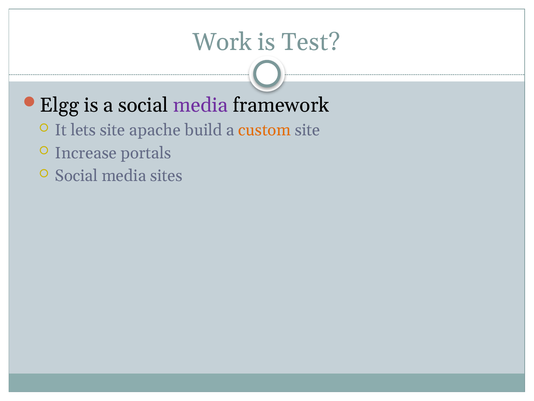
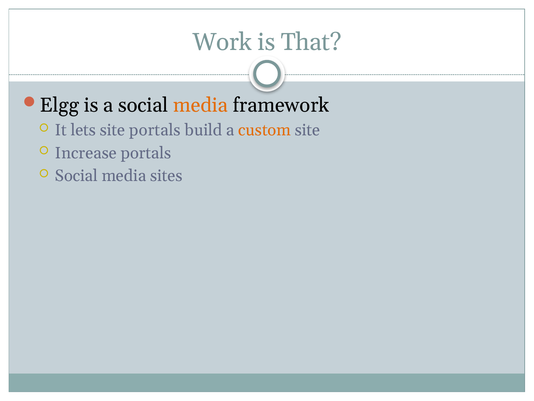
Test: Test -> That (311, 42)
media colour: purple -> orange (201, 105)
site apache: apache -> portals (155, 130)
